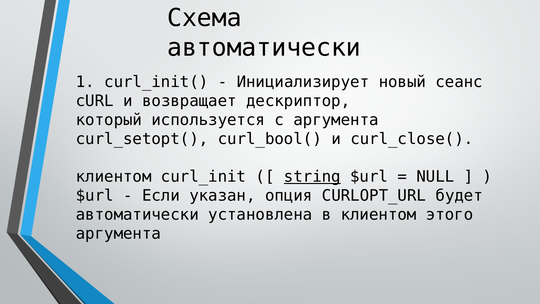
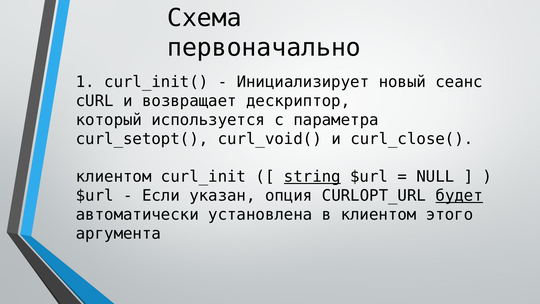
автоматически: автоматически -> первоначально (264, 48)
с аргумента: аргумента -> параметра (336, 120)
curl_bool(: curl_bool( -> curl_void( (270, 139)
будет underline: none -> present (459, 196)
